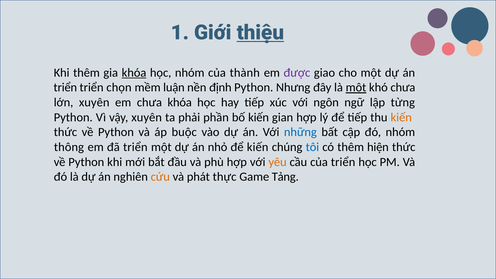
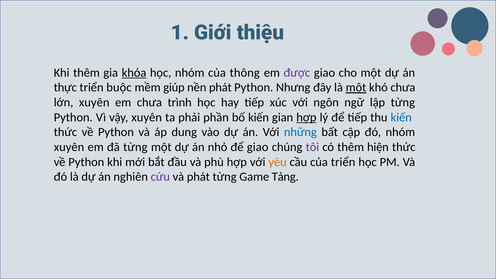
thiệu underline: present -> none (260, 33)
thành: thành -> thông (245, 73)
triển: triển -> thực (65, 88)
chọn: chọn -> buộc (119, 88)
luận: luận -> giúp (174, 88)
nền định: định -> phát (220, 88)
chưa khóa: khóa -> trình (180, 102)
hợp underline: none -> present (306, 117)
kiến colour: orange -> blue (401, 117)
buộc: buộc -> dung (184, 132)
thông: thông -> xuyên (69, 147)
đã triển: triển -> từng (135, 147)
để kiến: kiến -> giao (258, 147)
tôi colour: blue -> purple (312, 147)
cứu colour: orange -> purple (160, 177)
phát thực: thực -> từng (225, 177)
